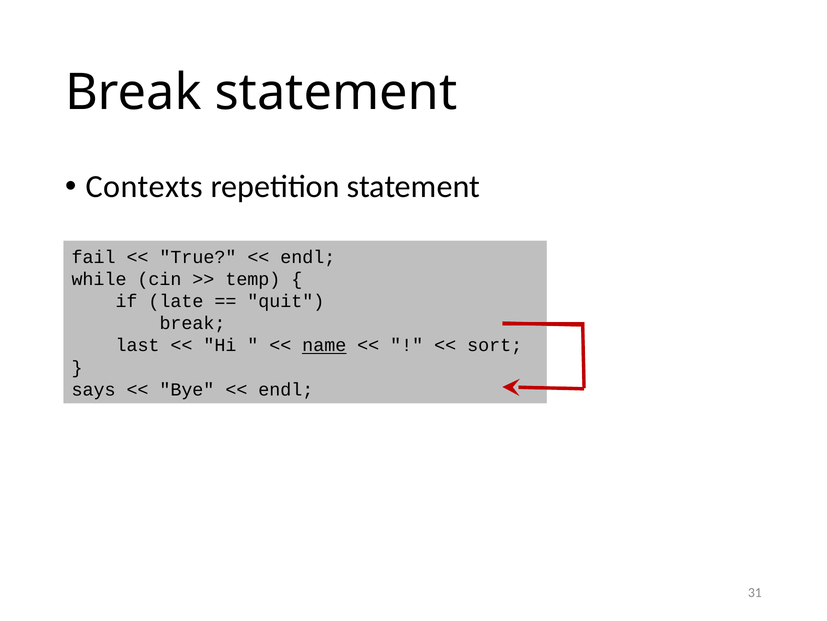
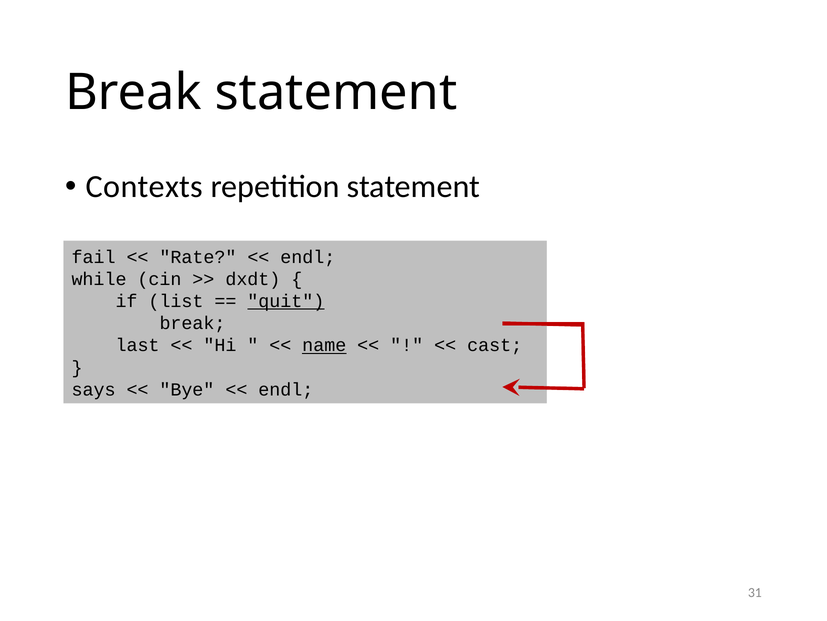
True: True -> Rate (198, 257)
temp: temp -> dxdt (253, 279)
late: late -> list (176, 301)
quit underline: none -> present (286, 301)
sort: sort -> cast (495, 345)
